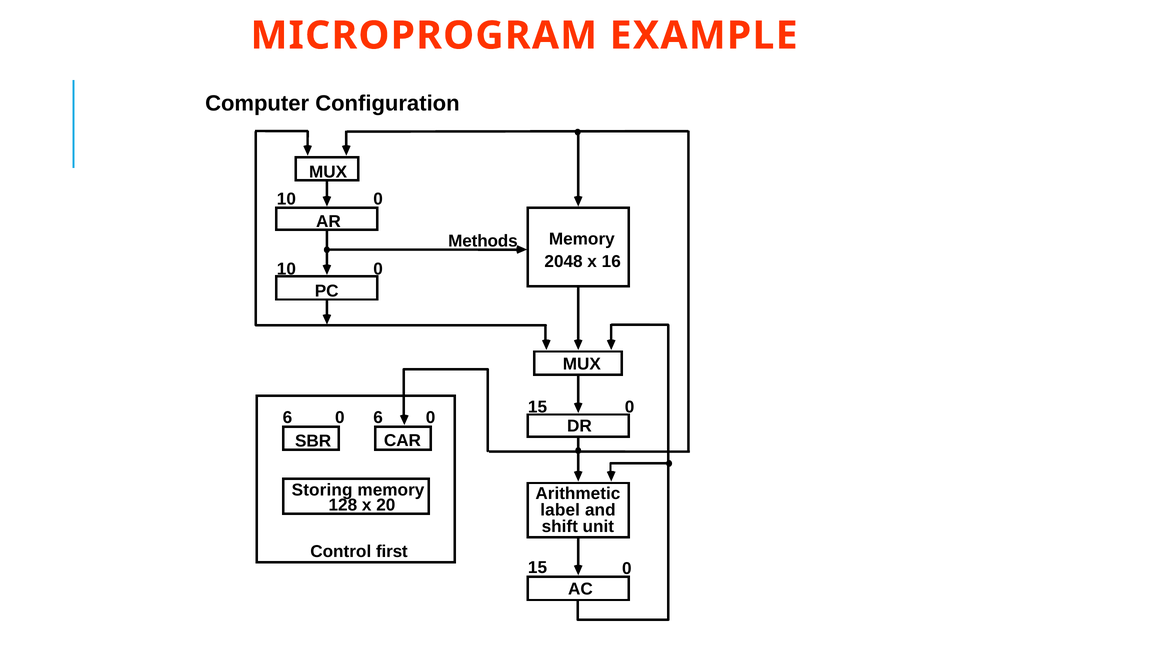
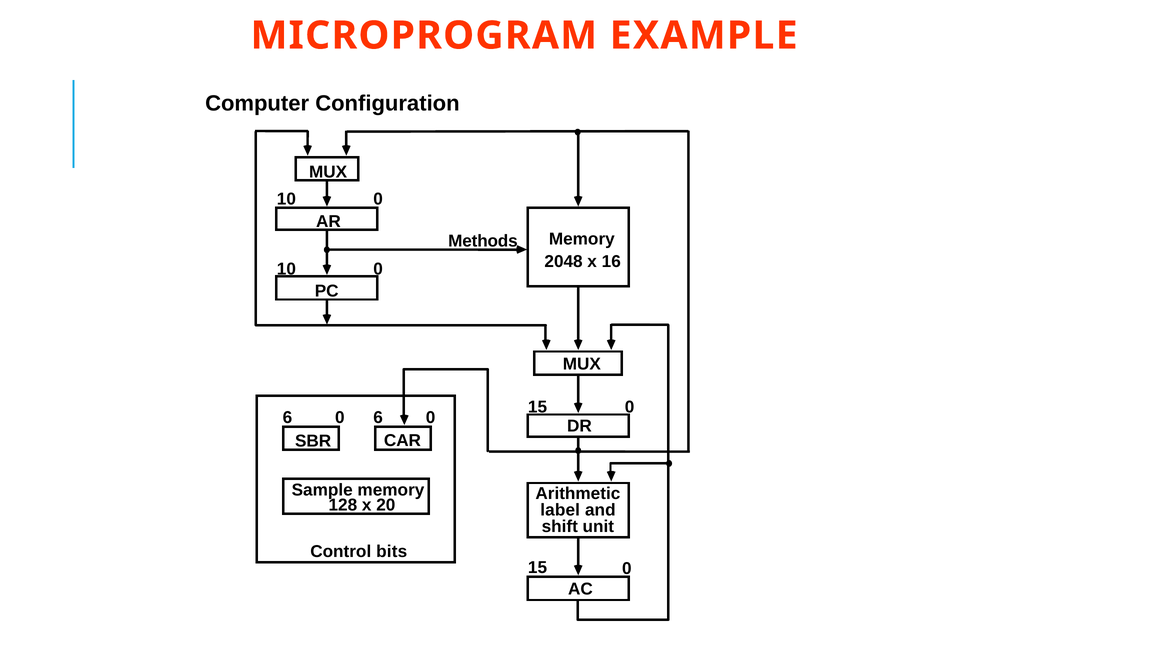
Storing: Storing -> Sample (322, 490)
first: first -> bits (392, 551)
